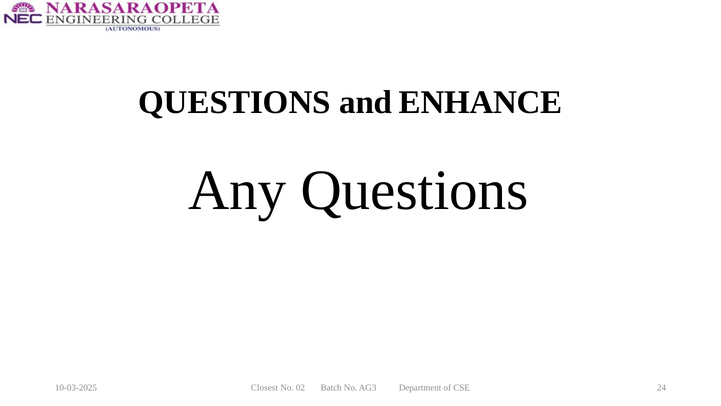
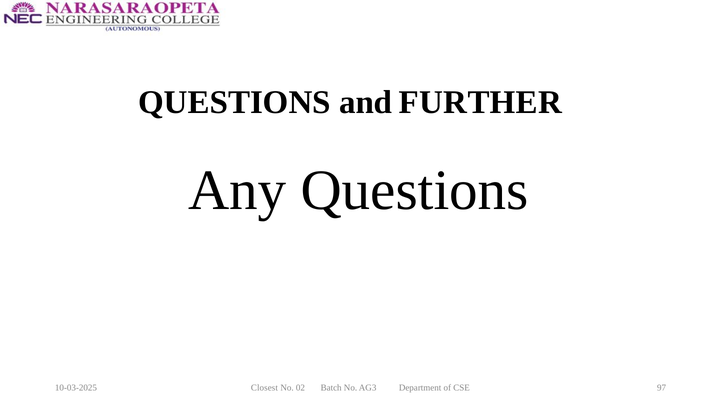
ENHANCE: ENHANCE -> FURTHER (480, 102)
24: 24 -> 97 (662, 387)
